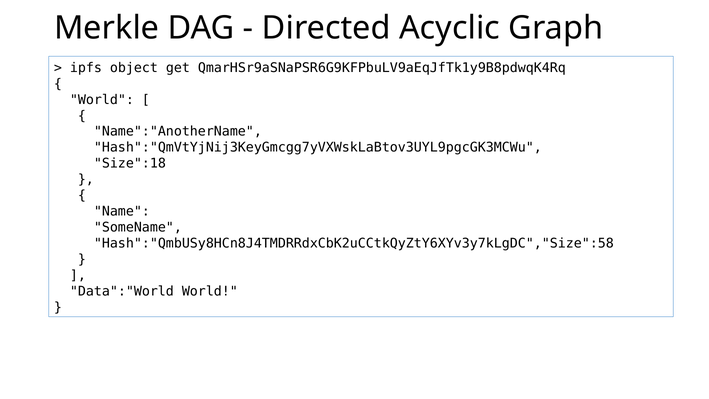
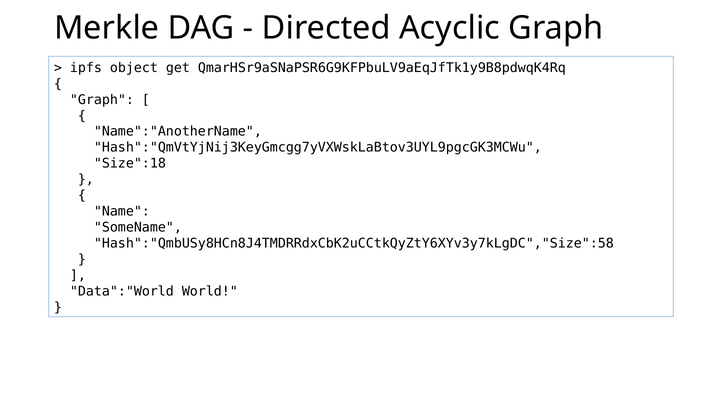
World: World -> Graph (102, 100)
